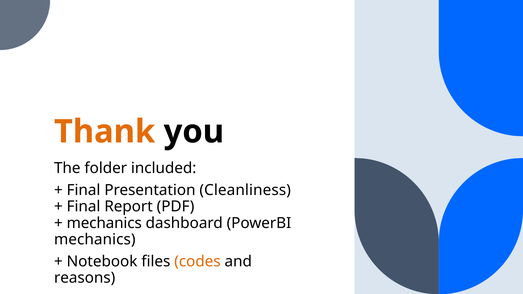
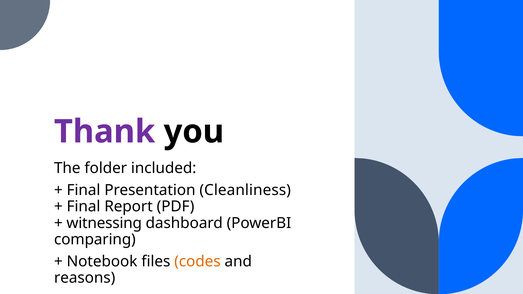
Thank colour: orange -> purple (105, 132)
mechanics: mechanics -> witnessing (104, 223)
mechanics: mechanics -> comparing (95, 240)
